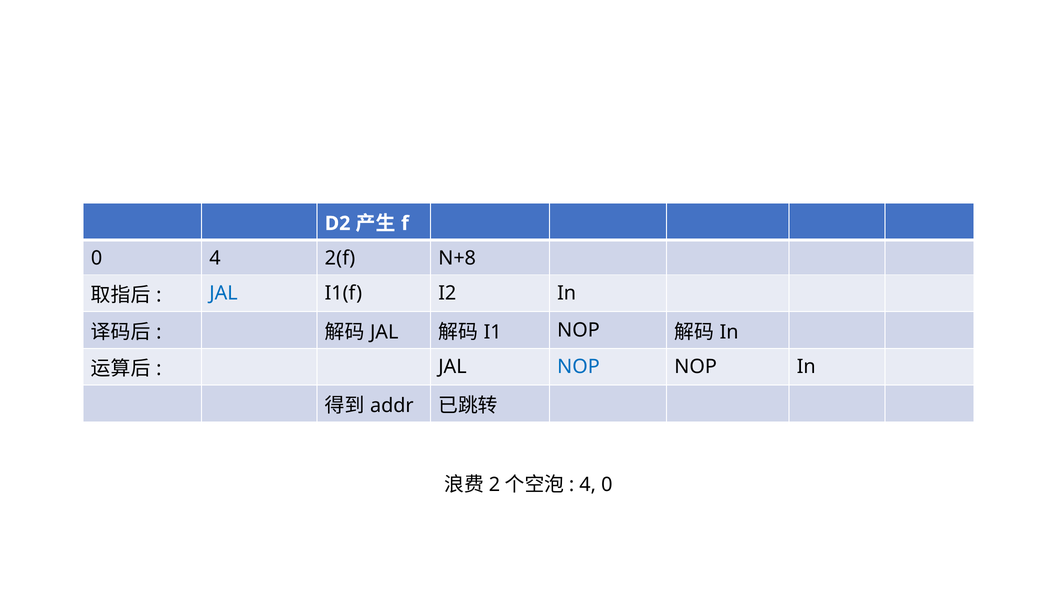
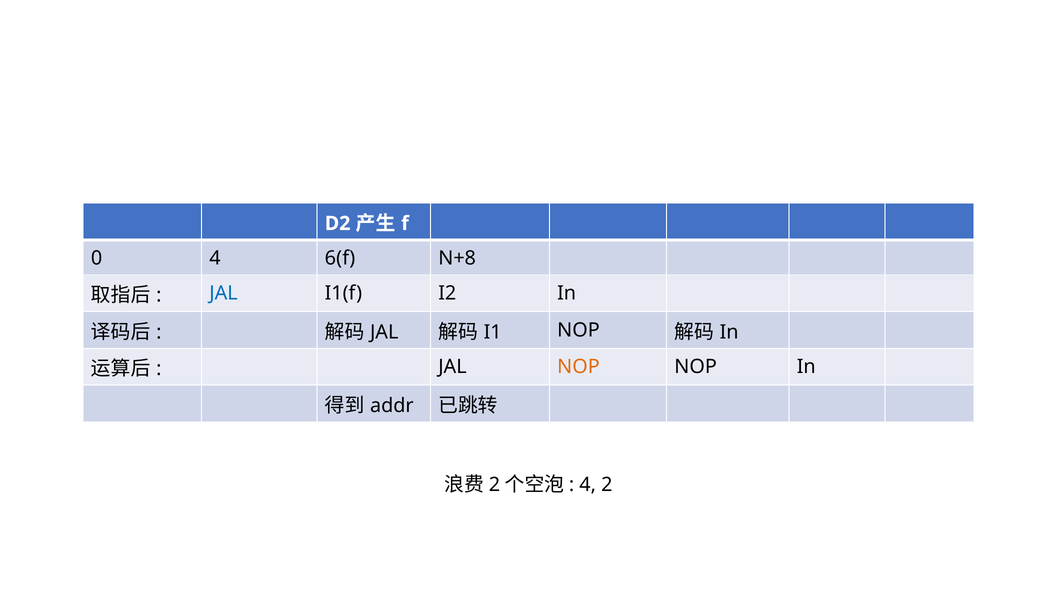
2(f: 2(f -> 6(f (340, 258)
NOP colour: blue -> orange (578, 367)
4 0: 0 -> 2 (607, 484)
